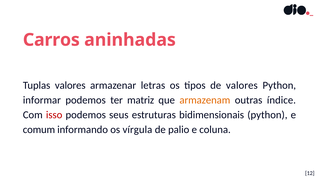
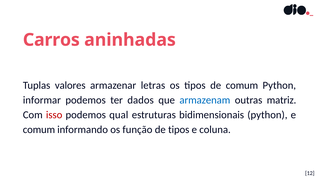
de valores: valores -> comum (242, 85)
matriz: matriz -> dados (141, 100)
armazenam colour: orange -> blue (205, 100)
índice: índice -> matriz (282, 100)
seus: seus -> qual (119, 114)
vírgula: vírgula -> função (137, 129)
de palio: palio -> tipos (179, 129)
